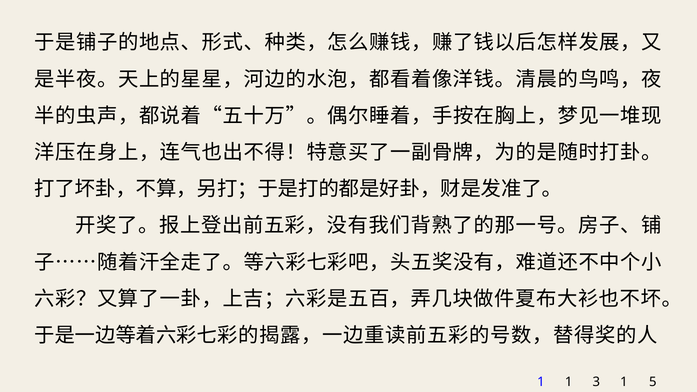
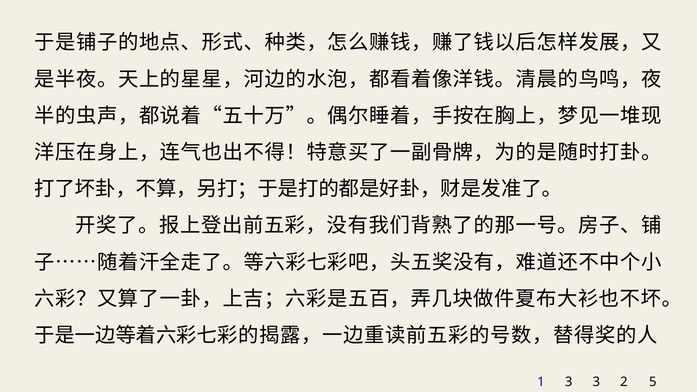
1 1: 1 -> 3 (569, 382)
3 1: 1 -> 2 (624, 382)
